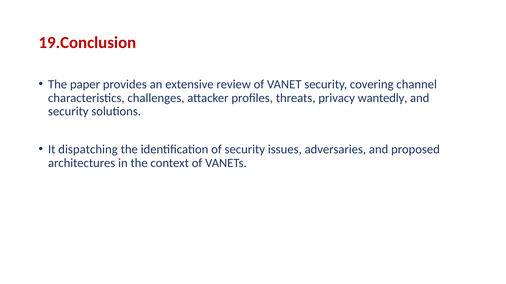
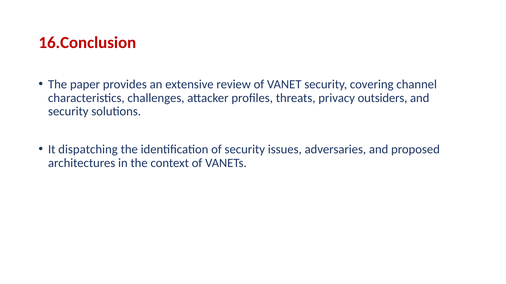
19.Conclusion: 19.Conclusion -> 16.Conclusion (87, 43)
wantedly: wantedly -> outsiders (383, 98)
